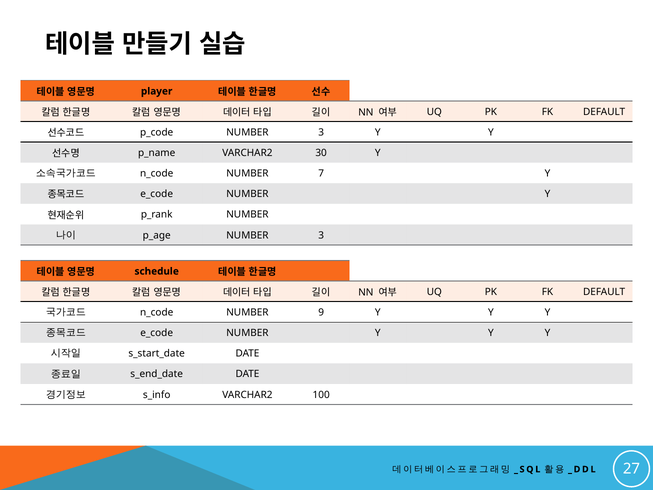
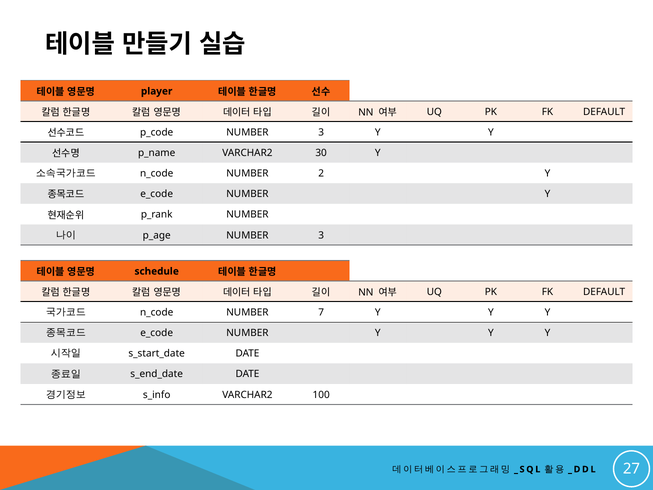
7: 7 -> 2 (321, 173)
9: 9 -> 7 (321, 312)
